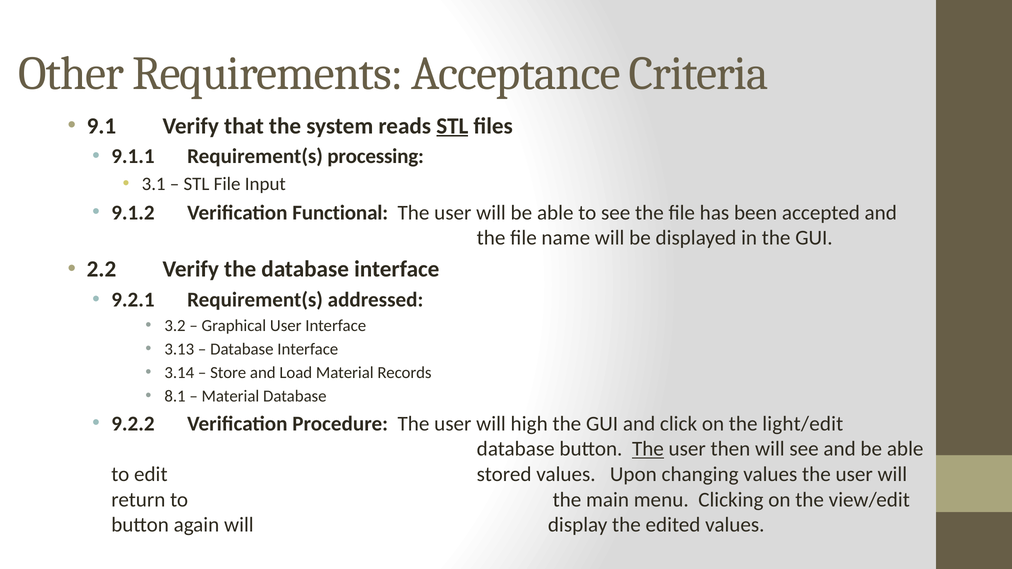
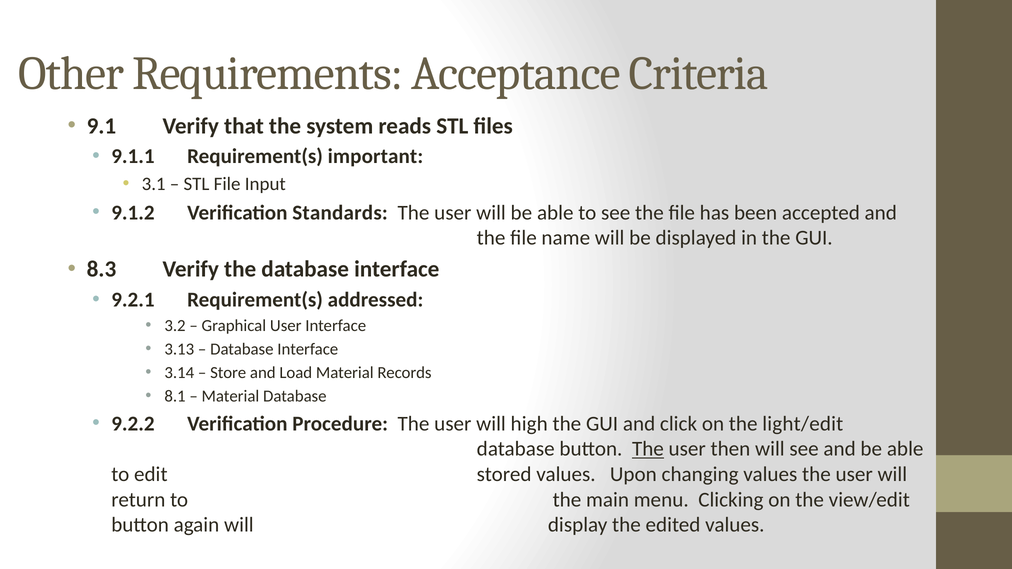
STL underline: present -> none (452, 126)
processing: processing -> important (375, 157)
Functional: Functional -> Standards (340, 213)
2.2: 2.2 -> 8.3 (101, 269)
